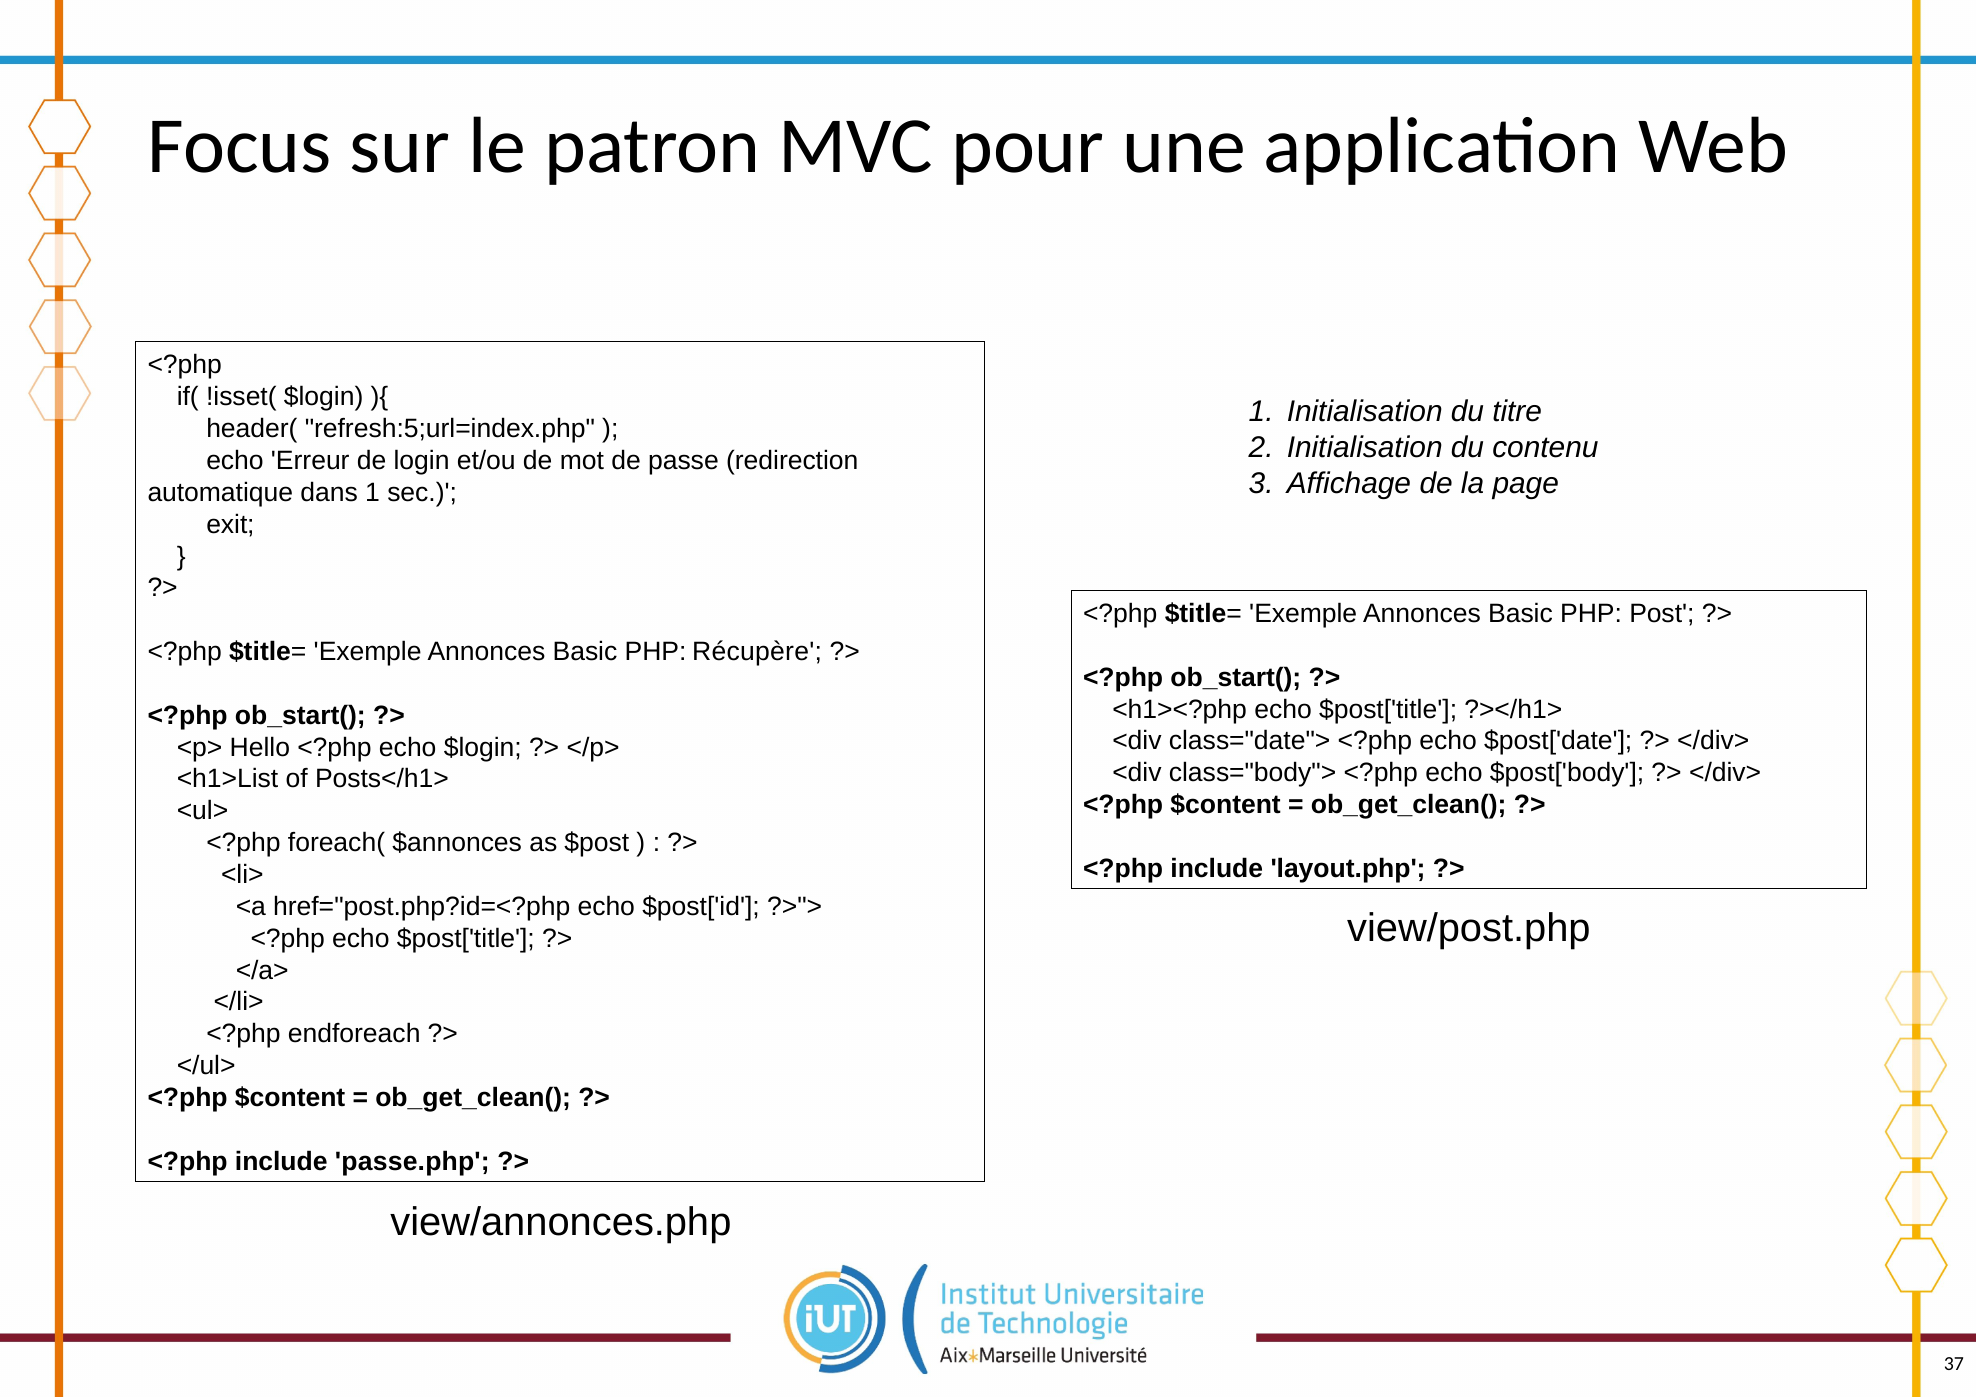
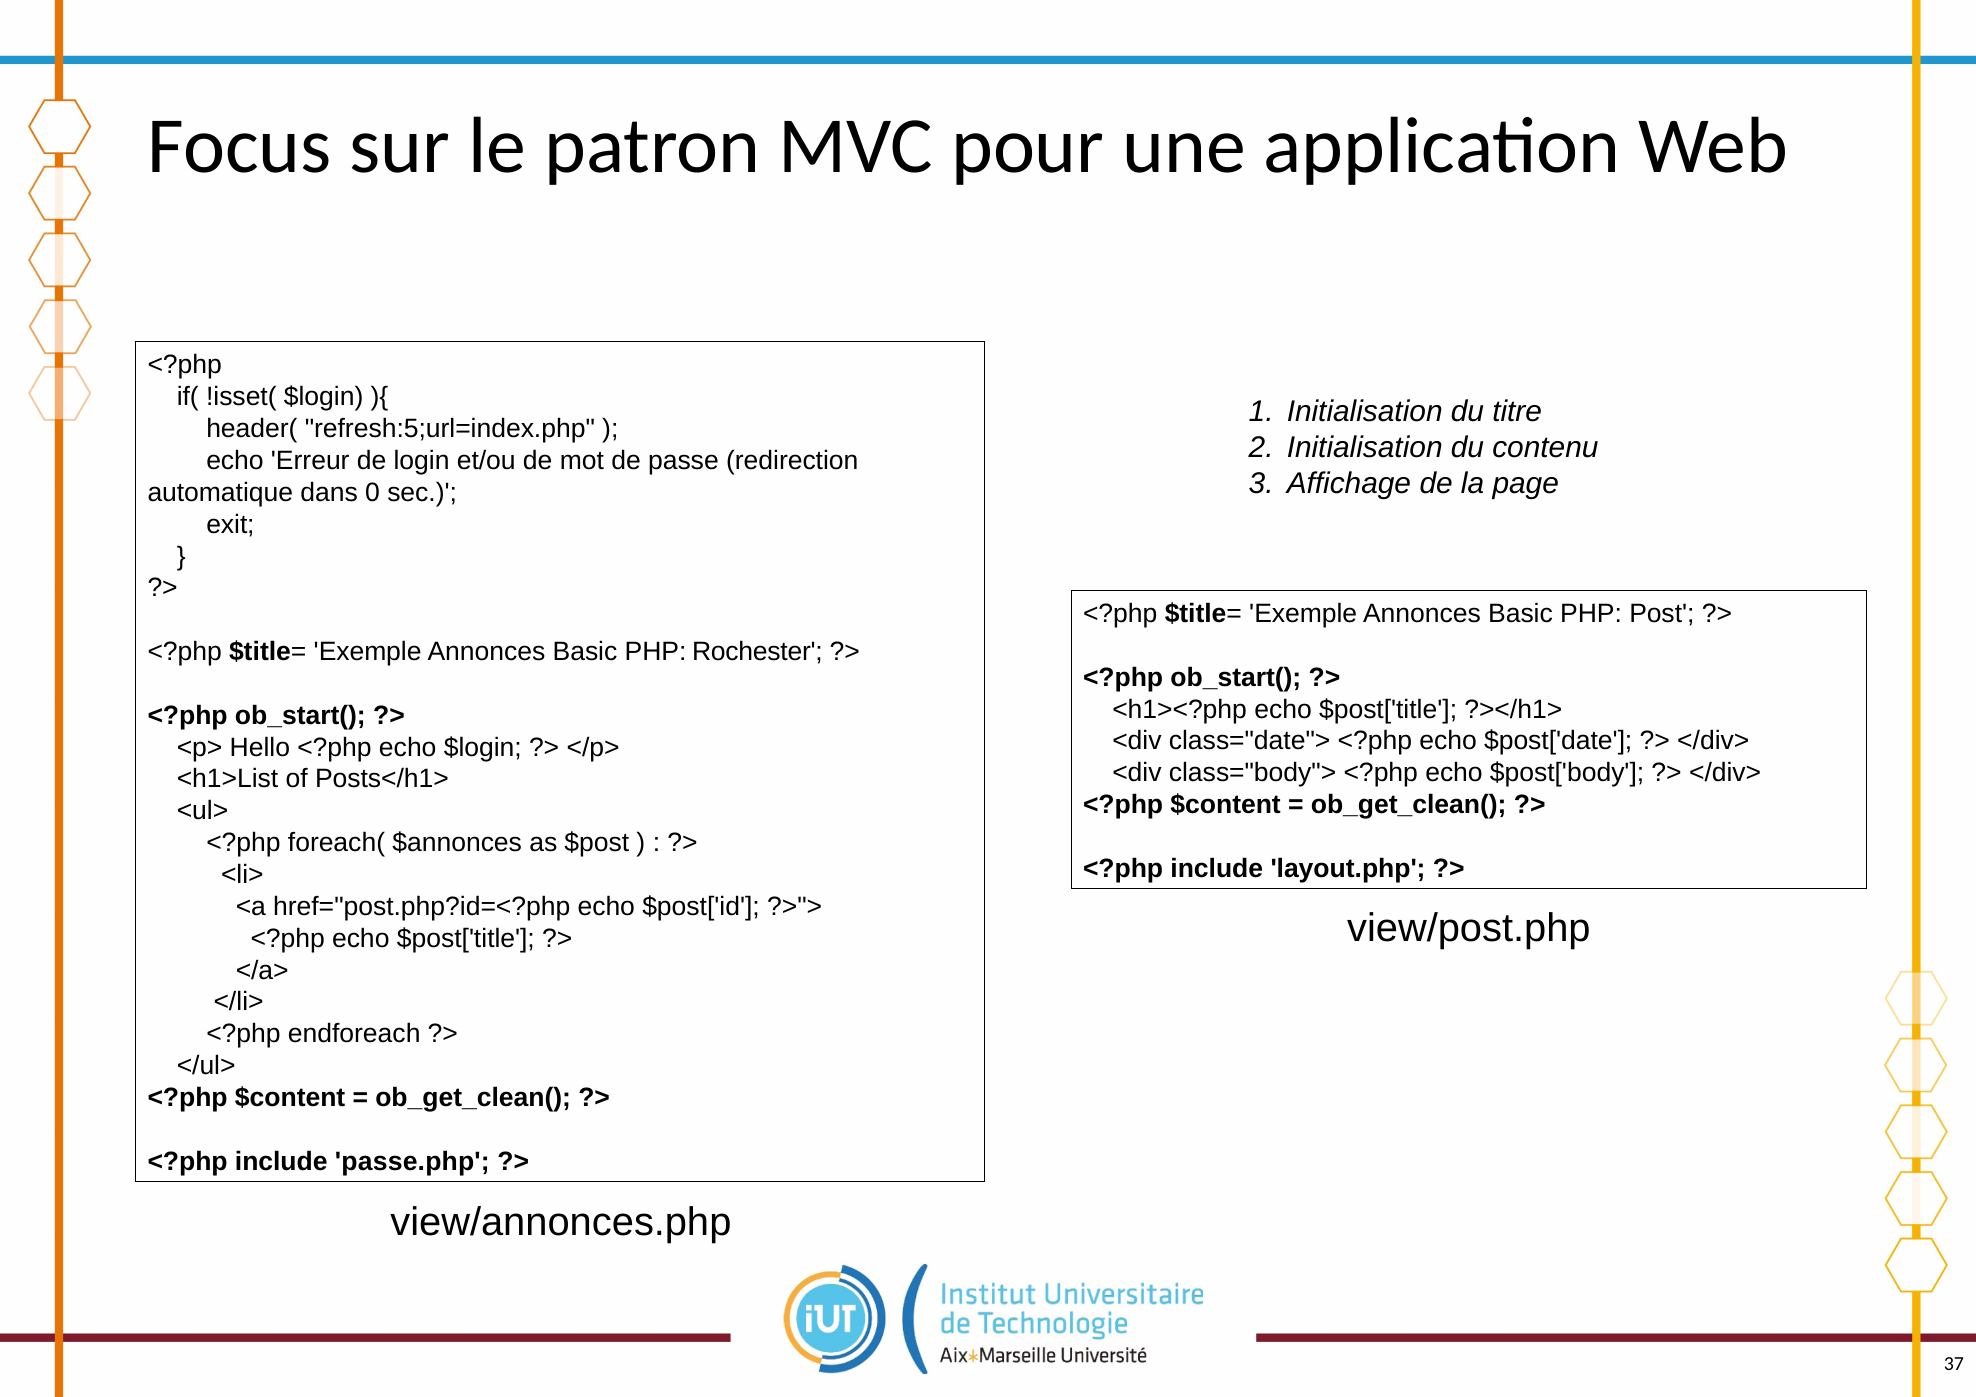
dans 1: 1 -> 0 (373, 493)
Récupère: Récupère -> Rochester (757, 652)
